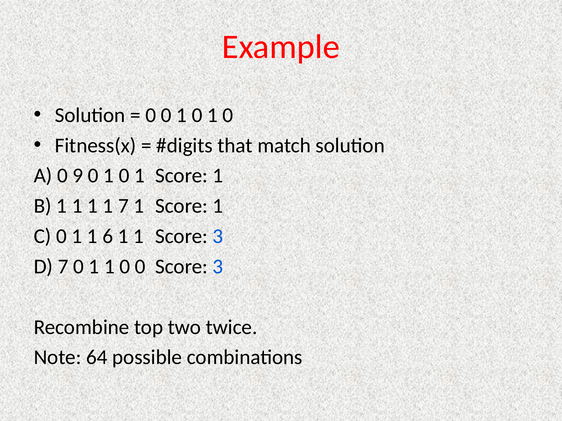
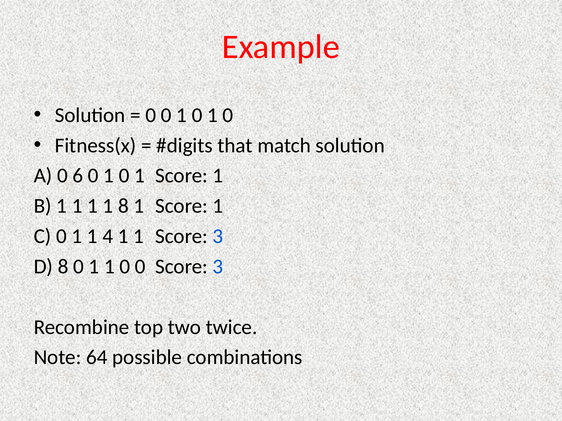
9: 9 -> 6 (78, 176)
1 7: 7 -> 8 (123, 206)
6: 6 -> 4 (108, 237)
D 7: 7 -> 8 (63, 267)
